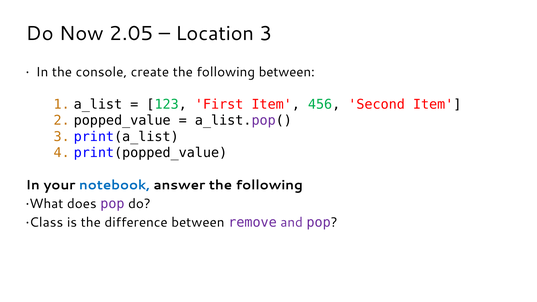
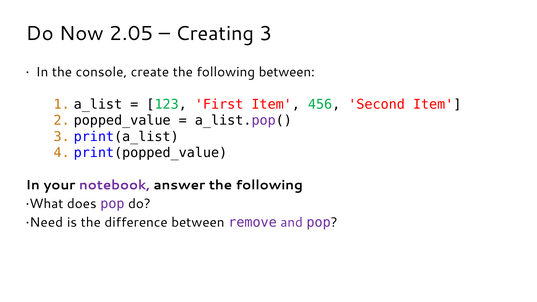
Location: Location -> Creating (215, 34)
notebook colour: blue -> purple (114, 185)
Class: Class -> Need (46, 223)
